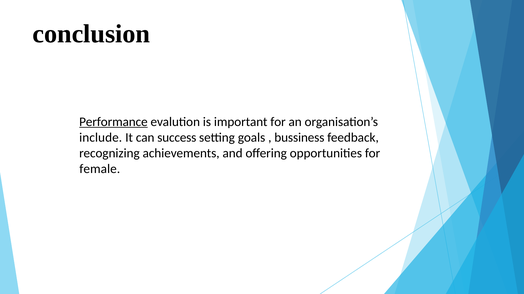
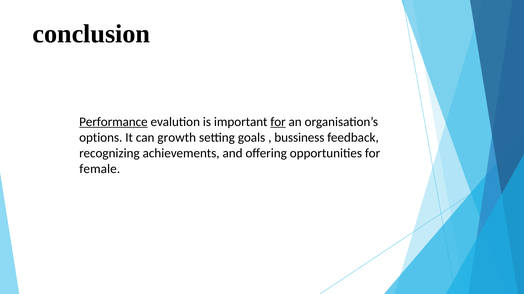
for underline: none -> present (278, 122)
include: include -> options (101, 138)
success: success -> growth (177, 138)
